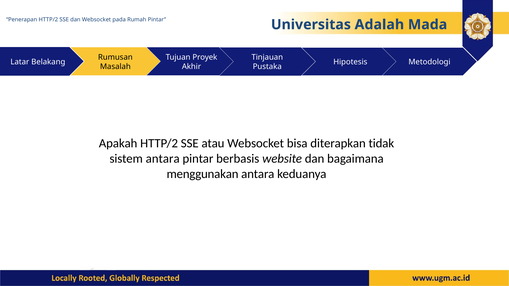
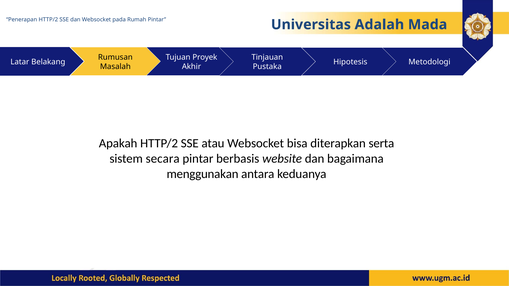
tidak: tidak -> serta (381, 144)
sistem antara: antara -> secara (163, 159)
